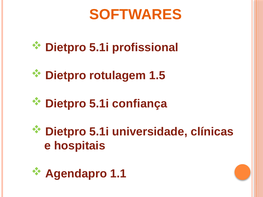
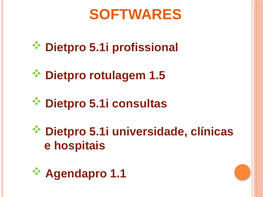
confiança: confiança -> consultas (140, 104)
